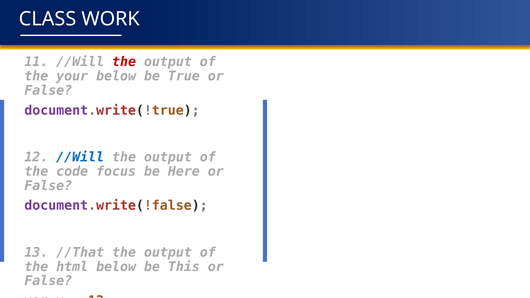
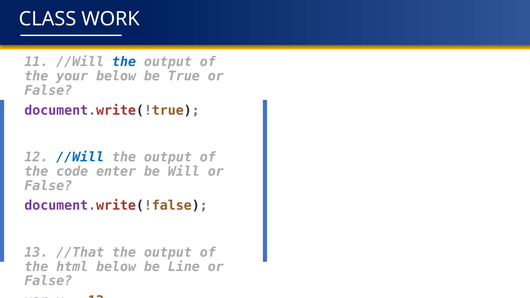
the colour: red -> blue (124, 62)
focus: focus -> enter (116, 171)
Here: Here -> Will (184, 171)
This: This -> Line (184, 267)
